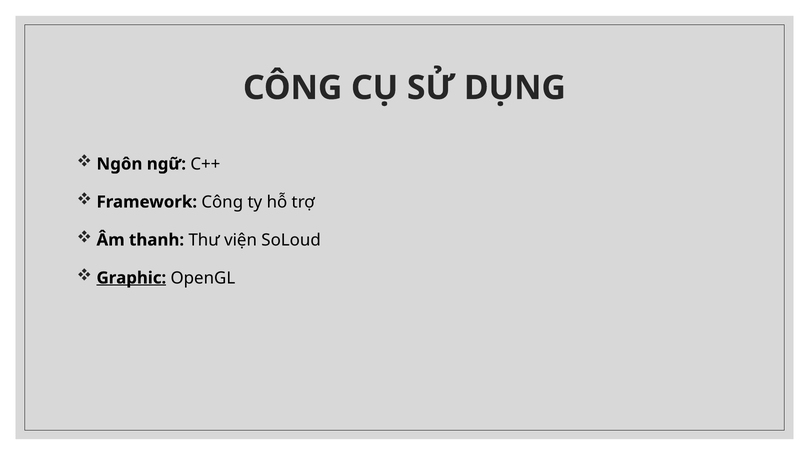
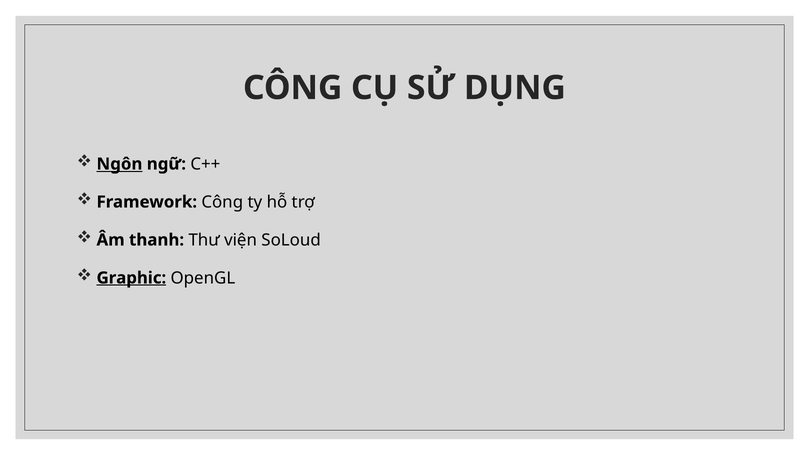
Ngôn underline: none -> present (119, 164)
